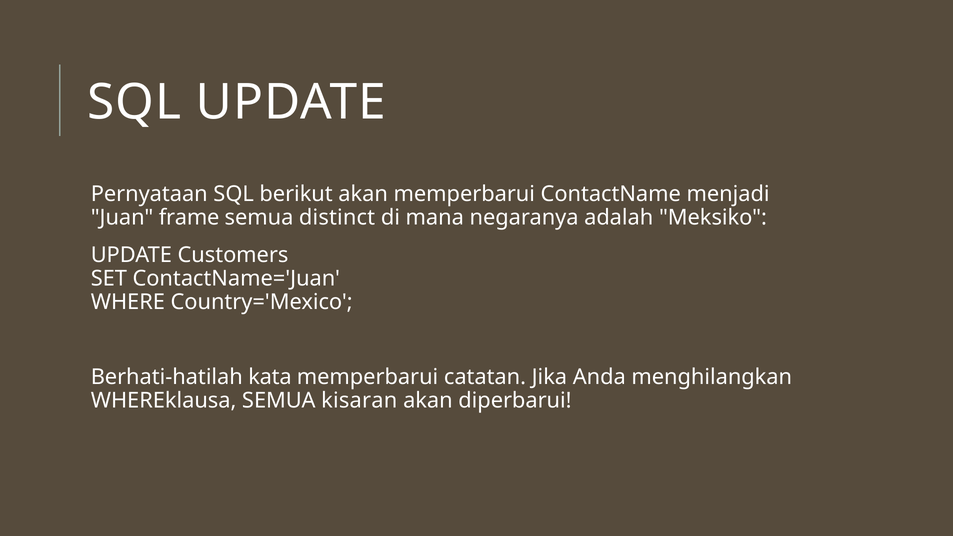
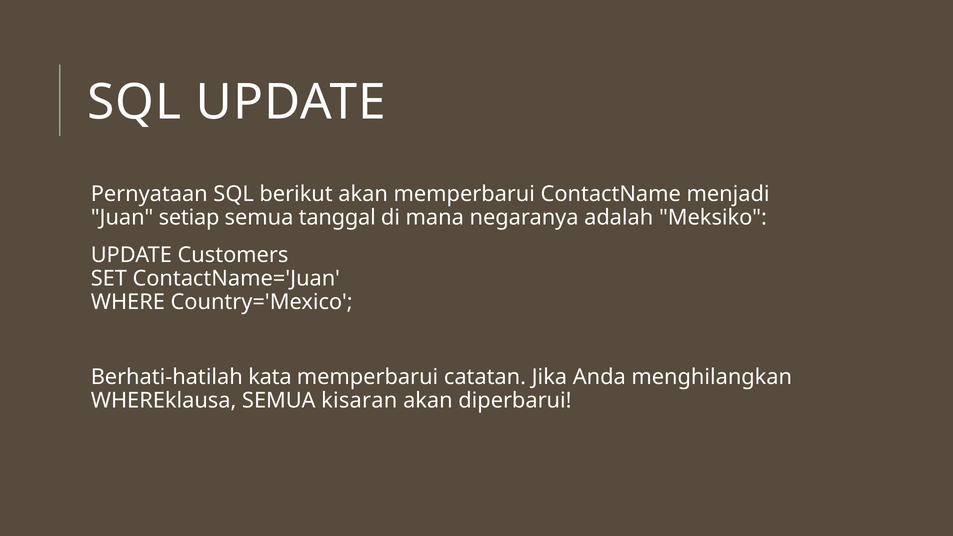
frame: frame -> setiap (189, 217)
distinct: distinct -> tanggal (337, 217)
